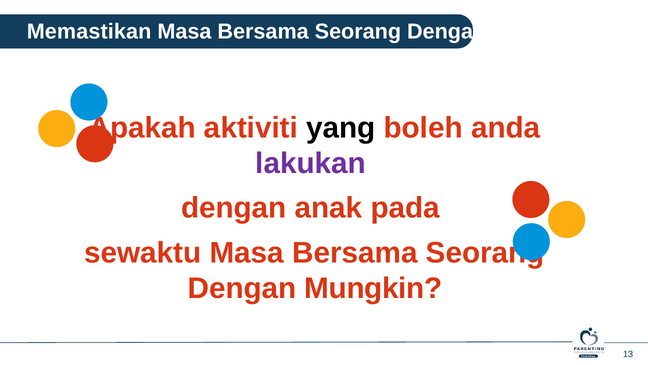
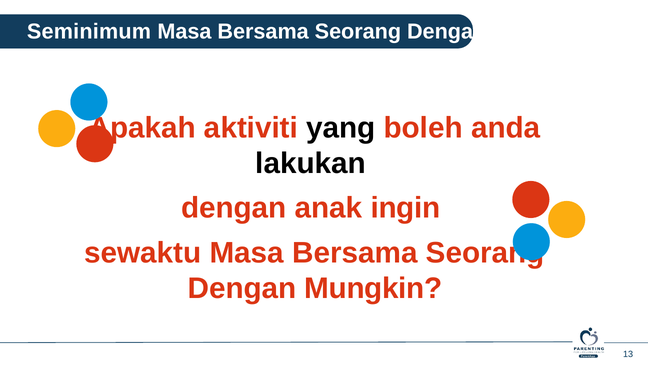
Memastikan: Memastikan -> Seminimum (89, 32)
lakukan colour: purple -> black (311, 163)
pada: pada -> ingin (405, 208)
